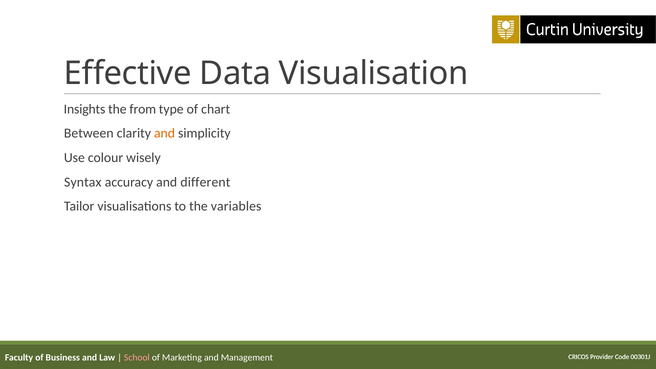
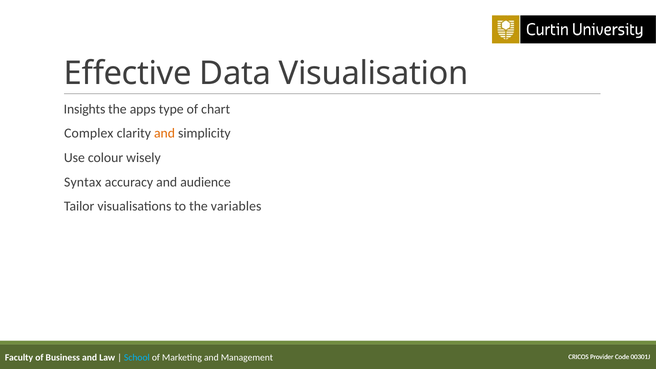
from: from -> apps (143, 109)
Between: Between -> Complex (89, 133)
different: different -> audience (205, 182)
School colour: pink -> light blue (137, 357)
